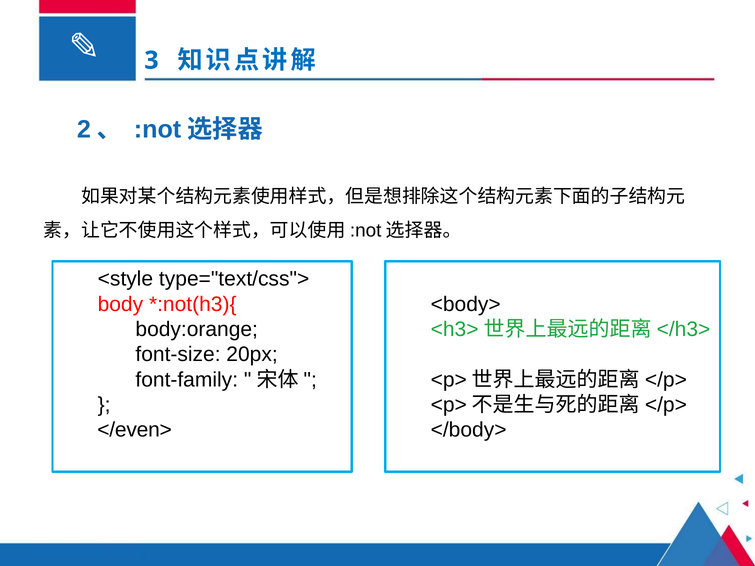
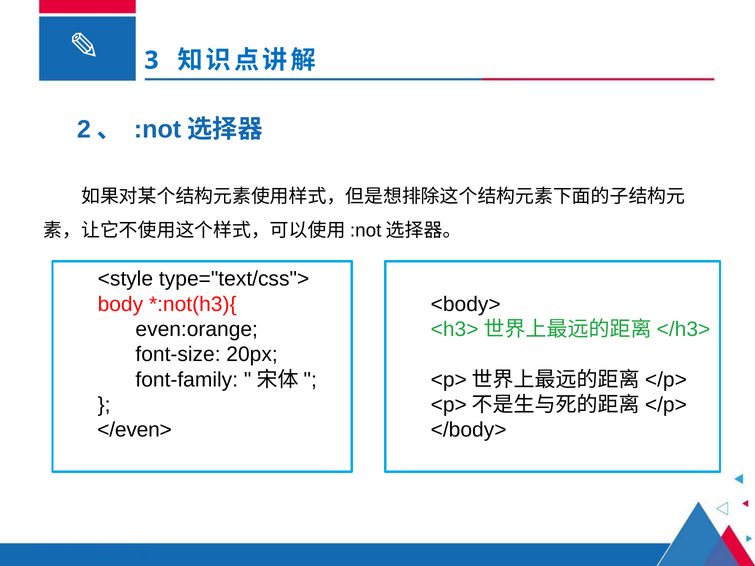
body:orange: body:orange -> even:orange (197, 329)
